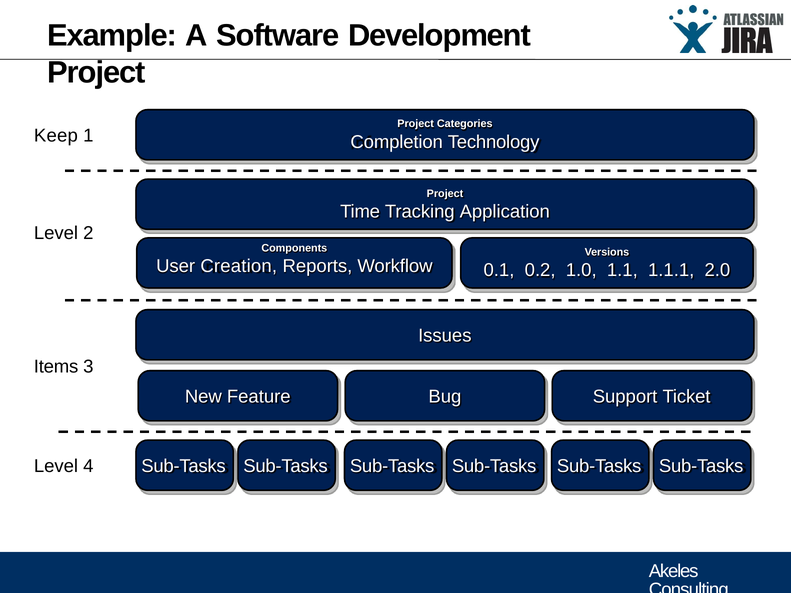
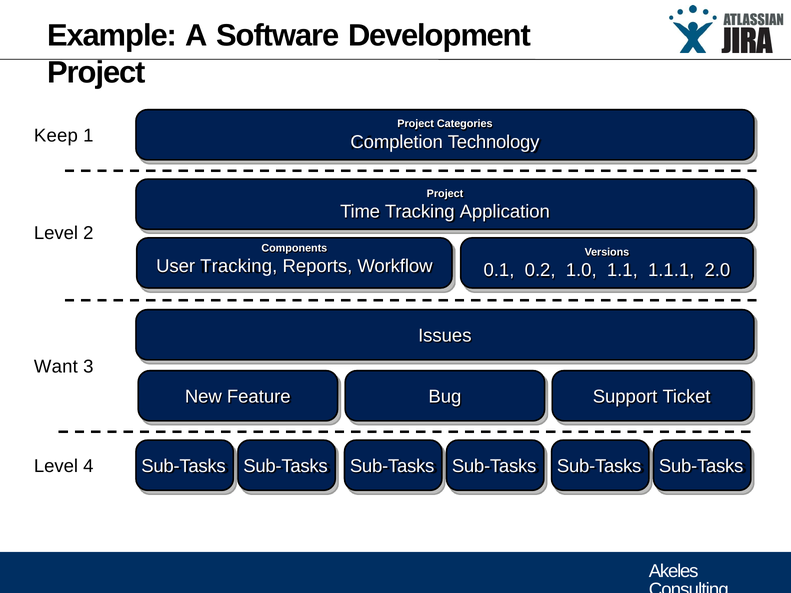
User Creation: Creation -> Tracking (239, 266)
Items: Items -> Want (56, 367)
